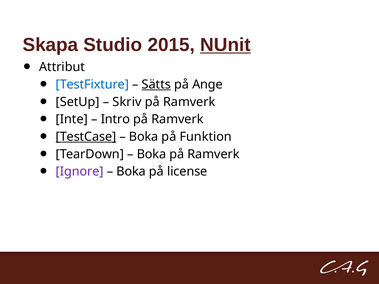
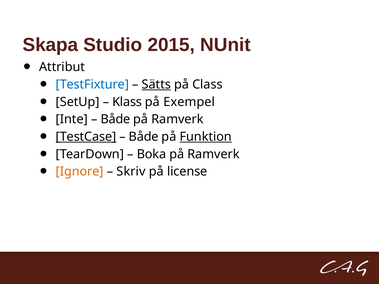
NUnit underline: present -> none (225, 45)
Ange: Ange -> Class (207, 85)
Skriv: Skriv -> Klass (127, 102)
Ramverk: Ramverk -> Exempel (189, 102)
Intro: Intro -> Både (115, 119)
Boka: Boka -> Både (144, 137)
Funktion underline: none -> present (206, 137)
Ignore colour: purple -> orange (80, 172)
Boka: Boka -> Skriv (131, 172)
